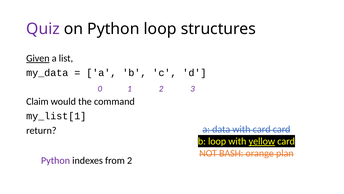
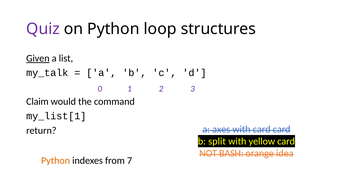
my_data: my_data -> my_talk (47, 73)
data: data -> axes (221, 129)
b loop: loop -> split (217, 141)
yellow underline: present -> none (262, 141)
plan: plan -> idea (285, 153)
Python colour: purple -> orange (55, 160)
from 2: 2 -> 7 (130, 160)
